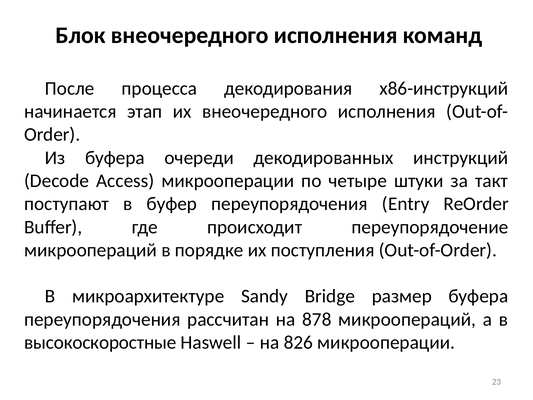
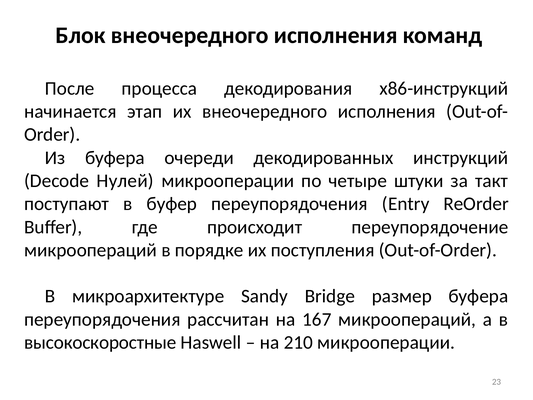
Access: Access -> Нулей (125, 181)
878: 878 -> 167 (317, 319)
826: 826 -> 210 (298, 342)
